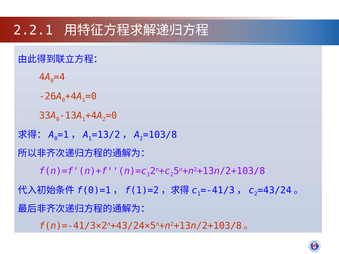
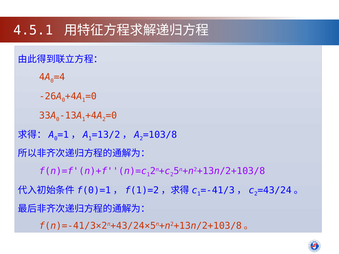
2.2.1: 2.2.1 -> 4.5.1 (33, 30)
